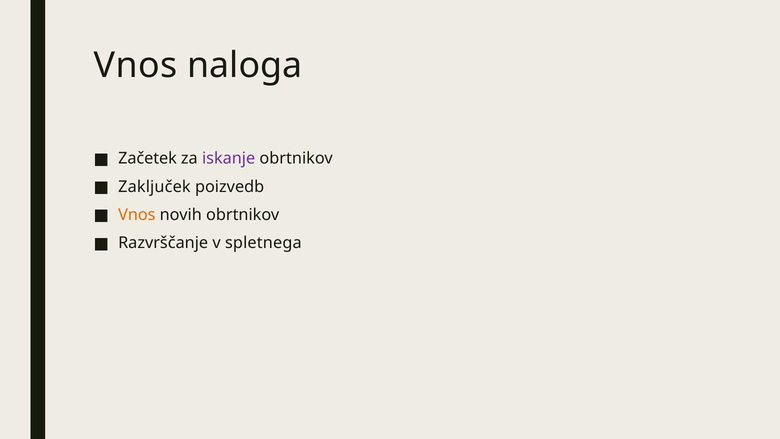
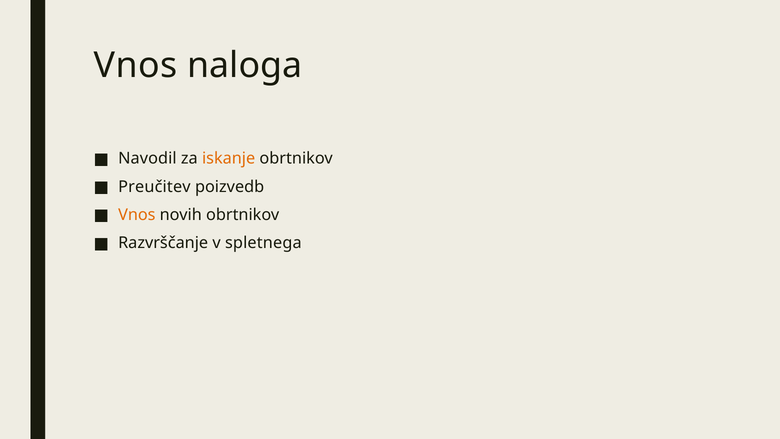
Začetek: Začetek -> Navodil (147, 158)
iskanje colour: purple -> orange (229, 158)
Zaključek: Zaključek -> Preučitev (154, 187)
